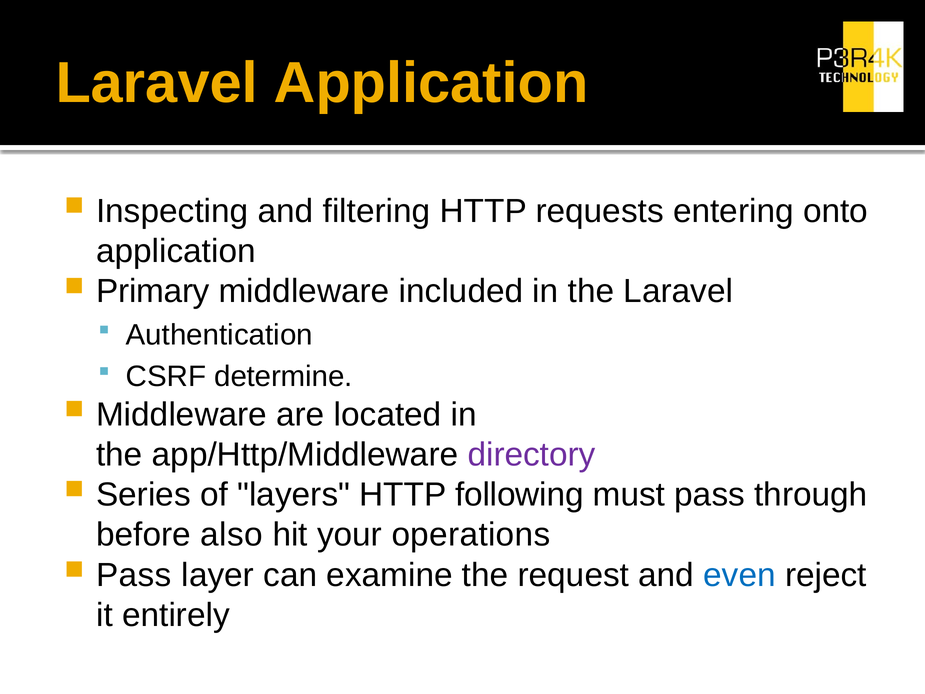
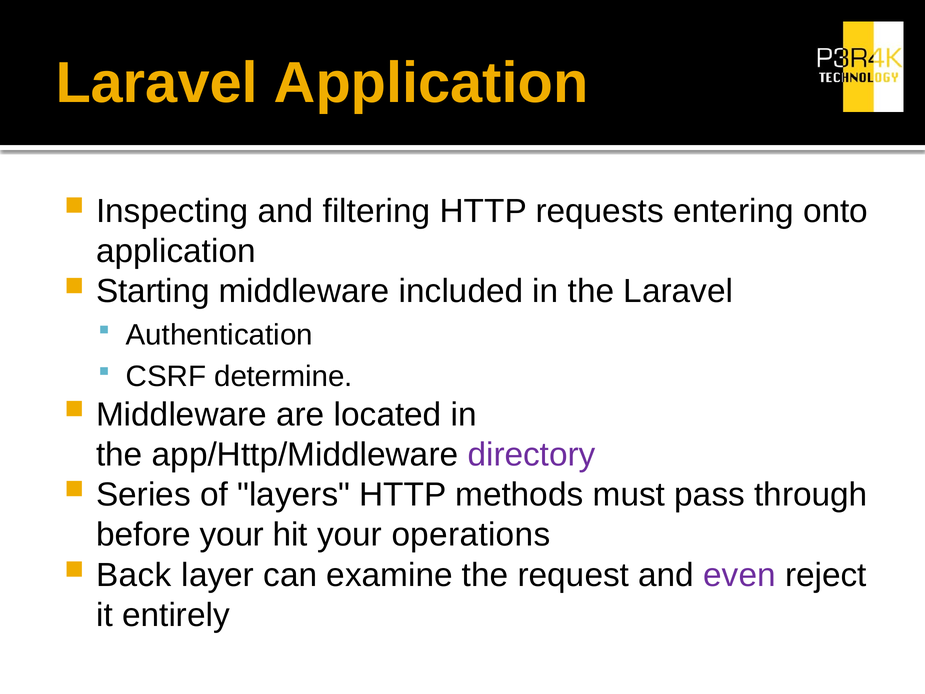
Primary: Primary -> Starting (153, 291)
following: following -> methods (519, 495)
before also: also -> your (232, 535)
Pass: Pass -> Back (134, 575)
even colour: blue -> purple (740, 575)
